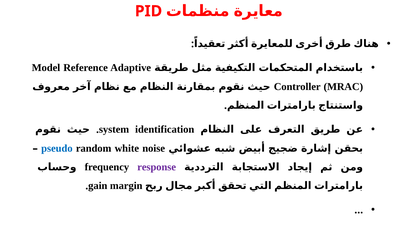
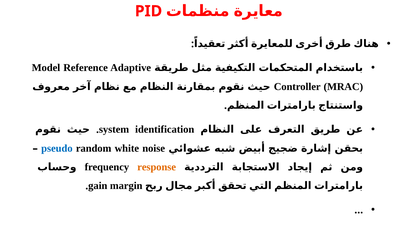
response colour: purple -> orange (157, 167)
